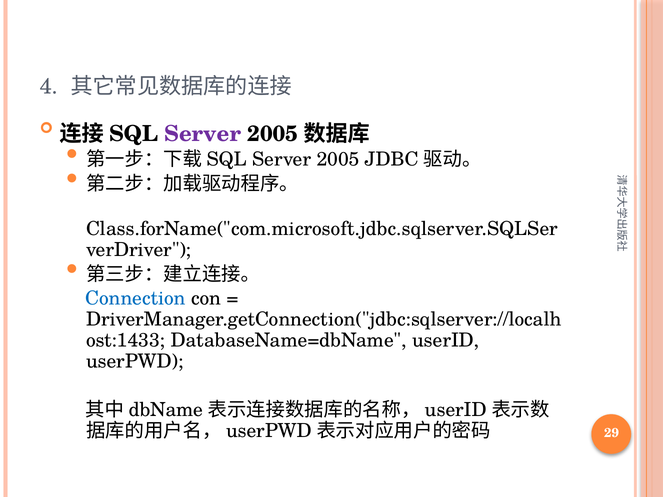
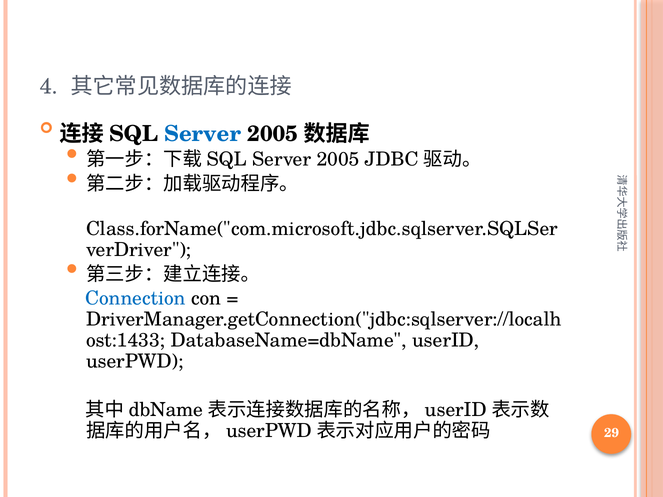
Server colour: purple -> blue (203, 134)
